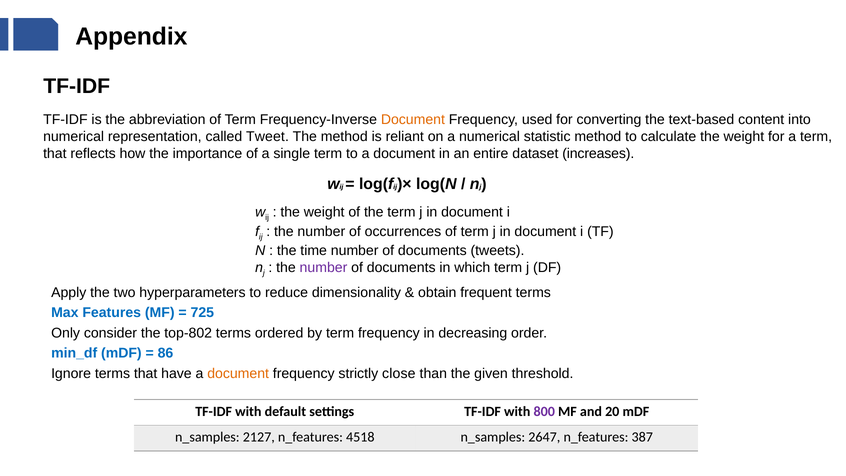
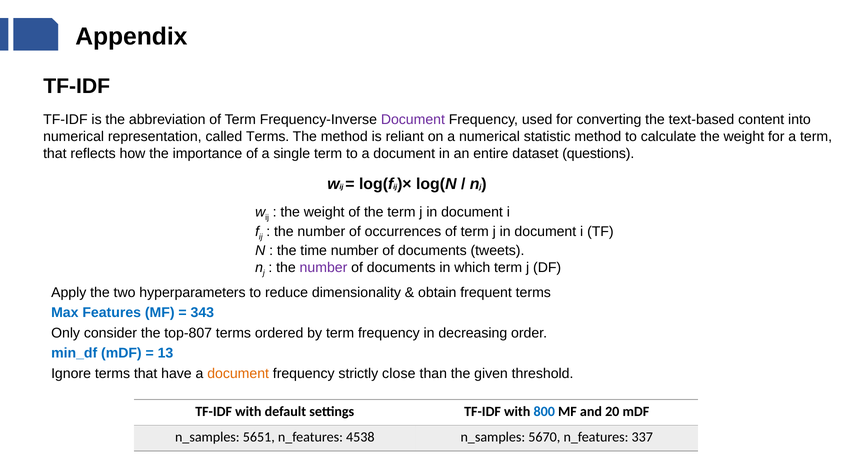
Document colour: orange -> purple (413, 120)
called Tweet: Tweet -> Terms (268, 136)
increases: increases -> questions (598, 153)
725: 725 -> 343 (202, 313)
top-802: top-802 -> top-807 (188, 333)
86: 86 -> 13 (165, 353)
800 colour: purple -> blue (544, 411)
2127: 2127 -> 5651 (259, 437)
4518: 4518 -> 4538 (360, 437)
2647: 2647 -> 5670 (544, 437)
387: 387 -> 337 (642, 437)
